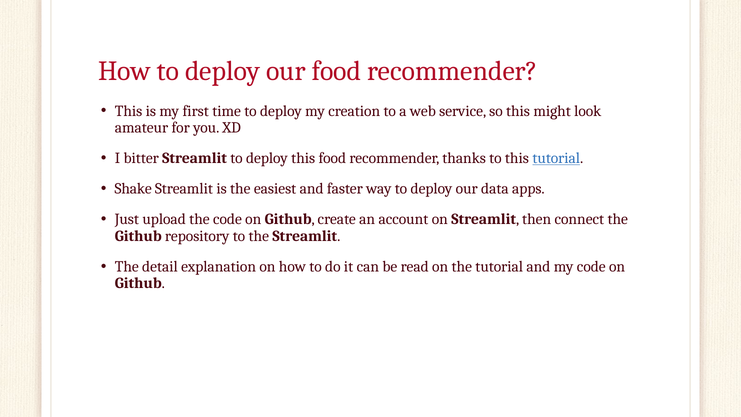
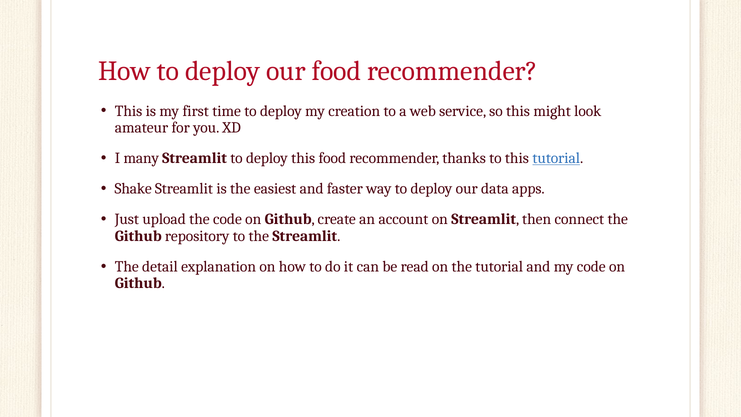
bitter: bitter -> many (141, 158)
